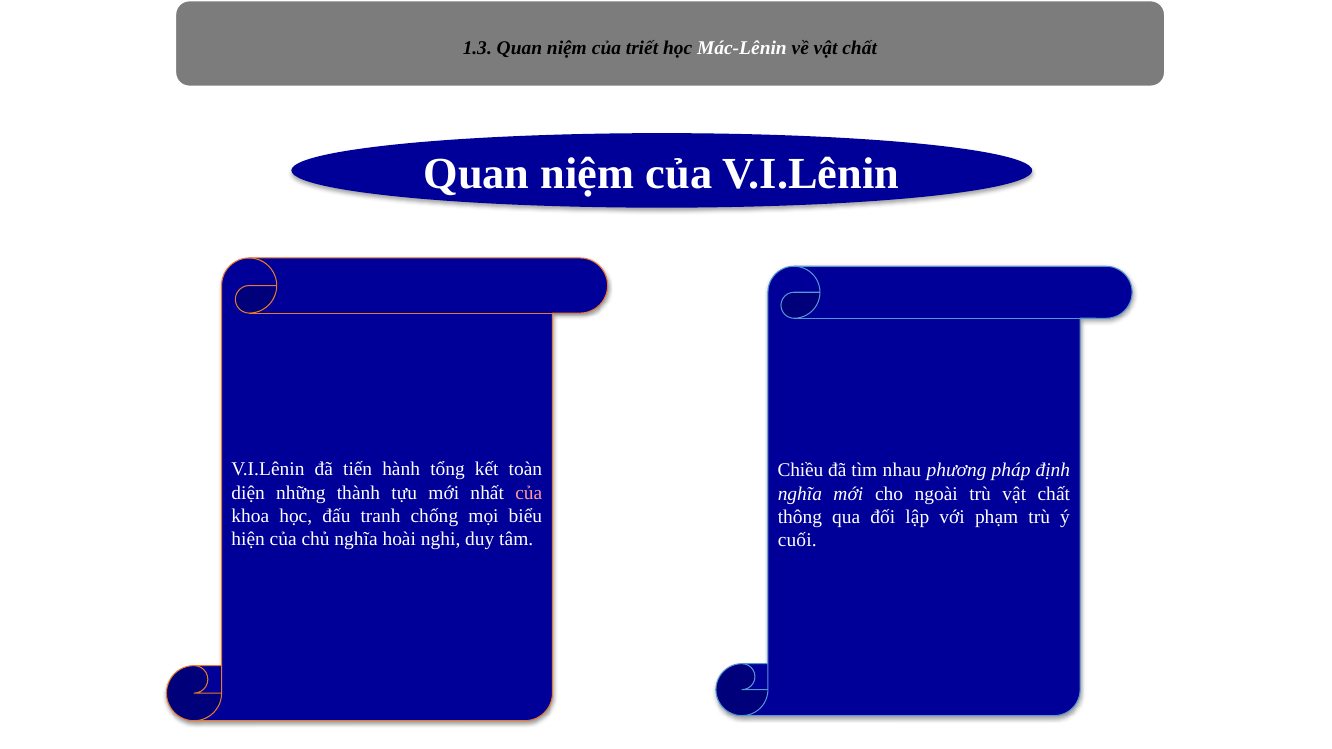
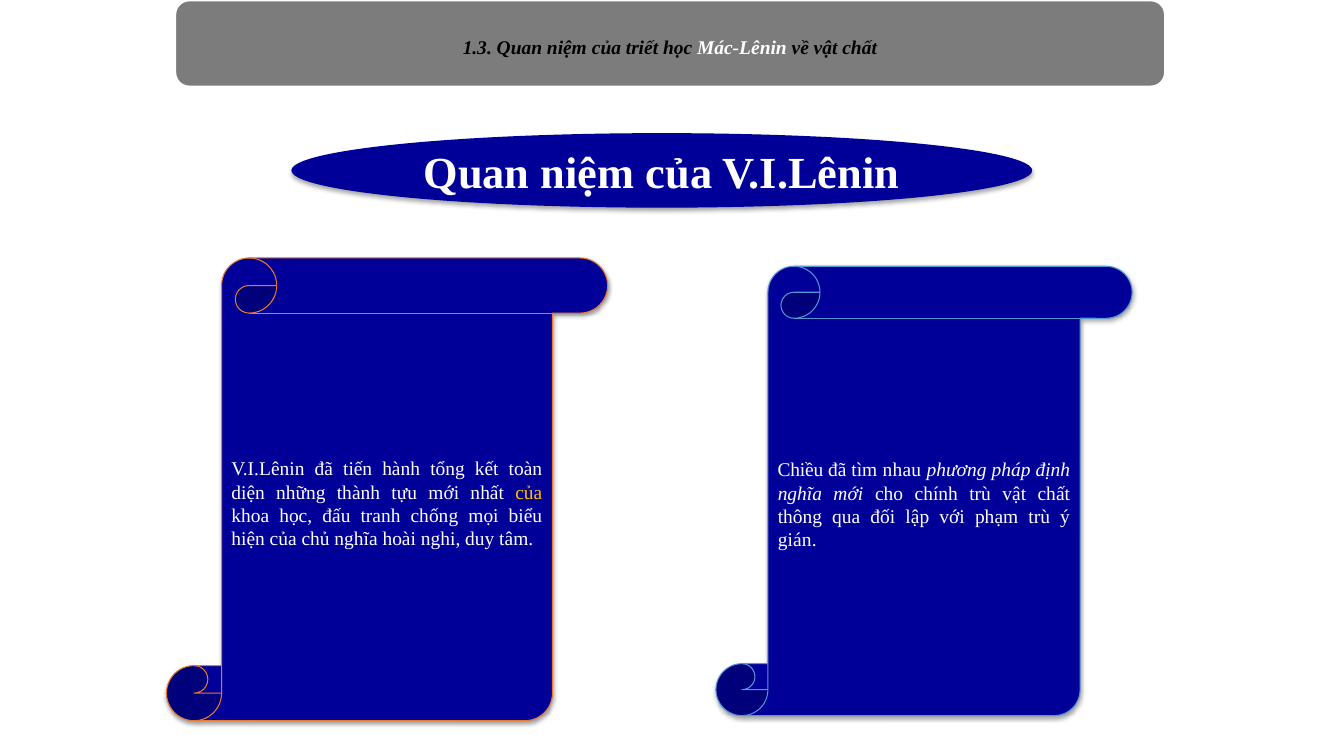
của colour: pink -> yellow (529, 493)
ngoài: ngoài -> chính (936, 494)
cuối: cuối -> gián (797, 540)
